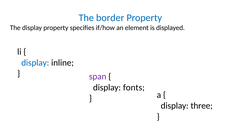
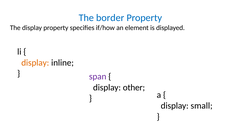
display colour: blue -> orange (35, 62)
fonts: fonts -> other (134, 87)
three: three -> small (202, 105)
